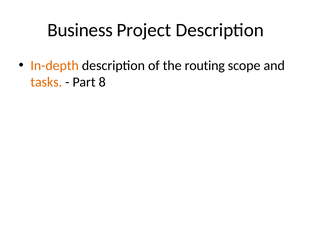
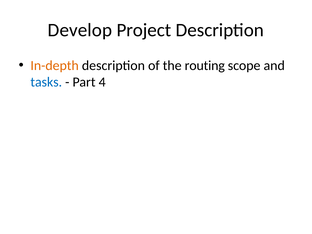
Business: Business -> Develop (80, 30)
tasks colour: orange -> blue (46, 82)
8: 8 -> 4 (102, 82)
